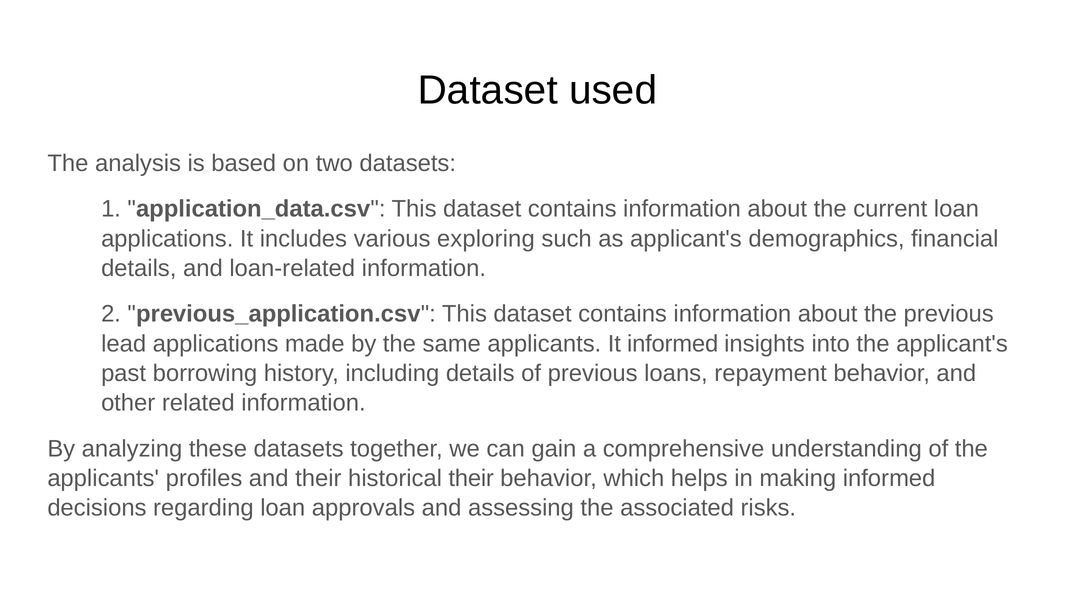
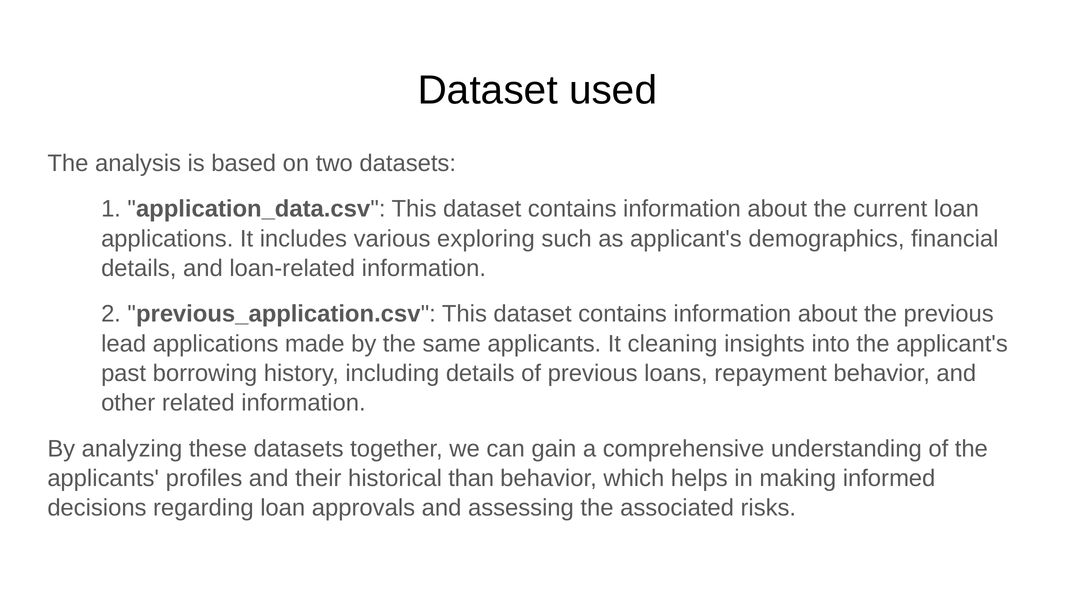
It informed: informed -> cleaning (673, 343)
historical their: their -> than (471, 478)
